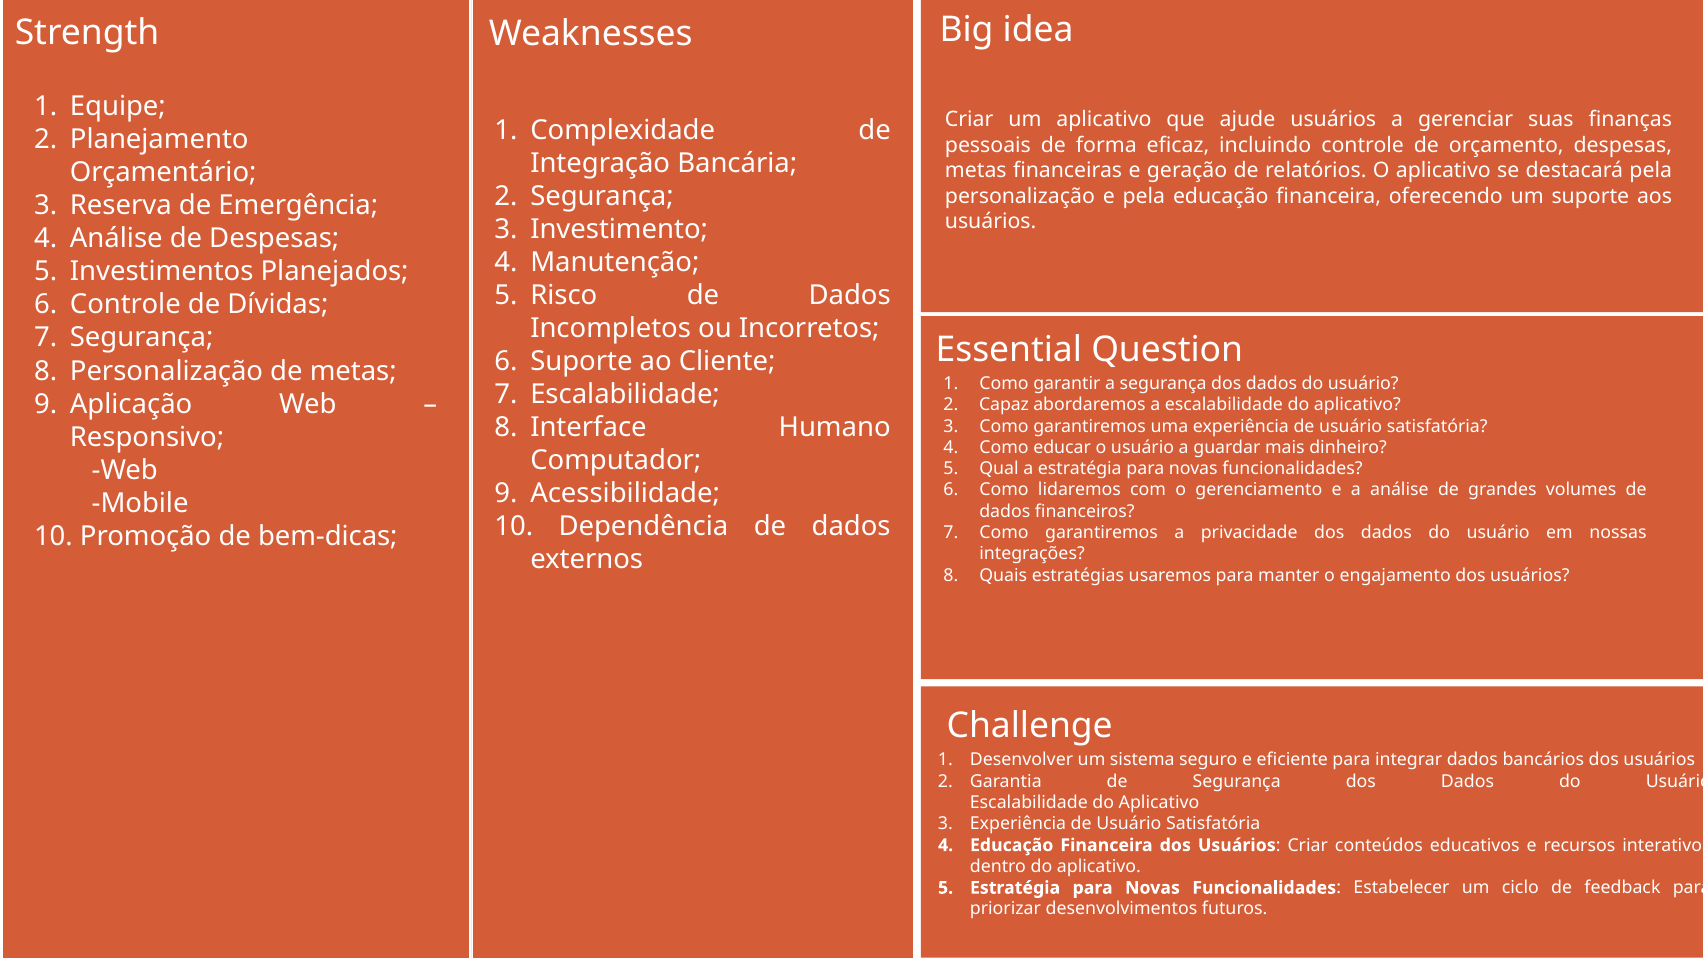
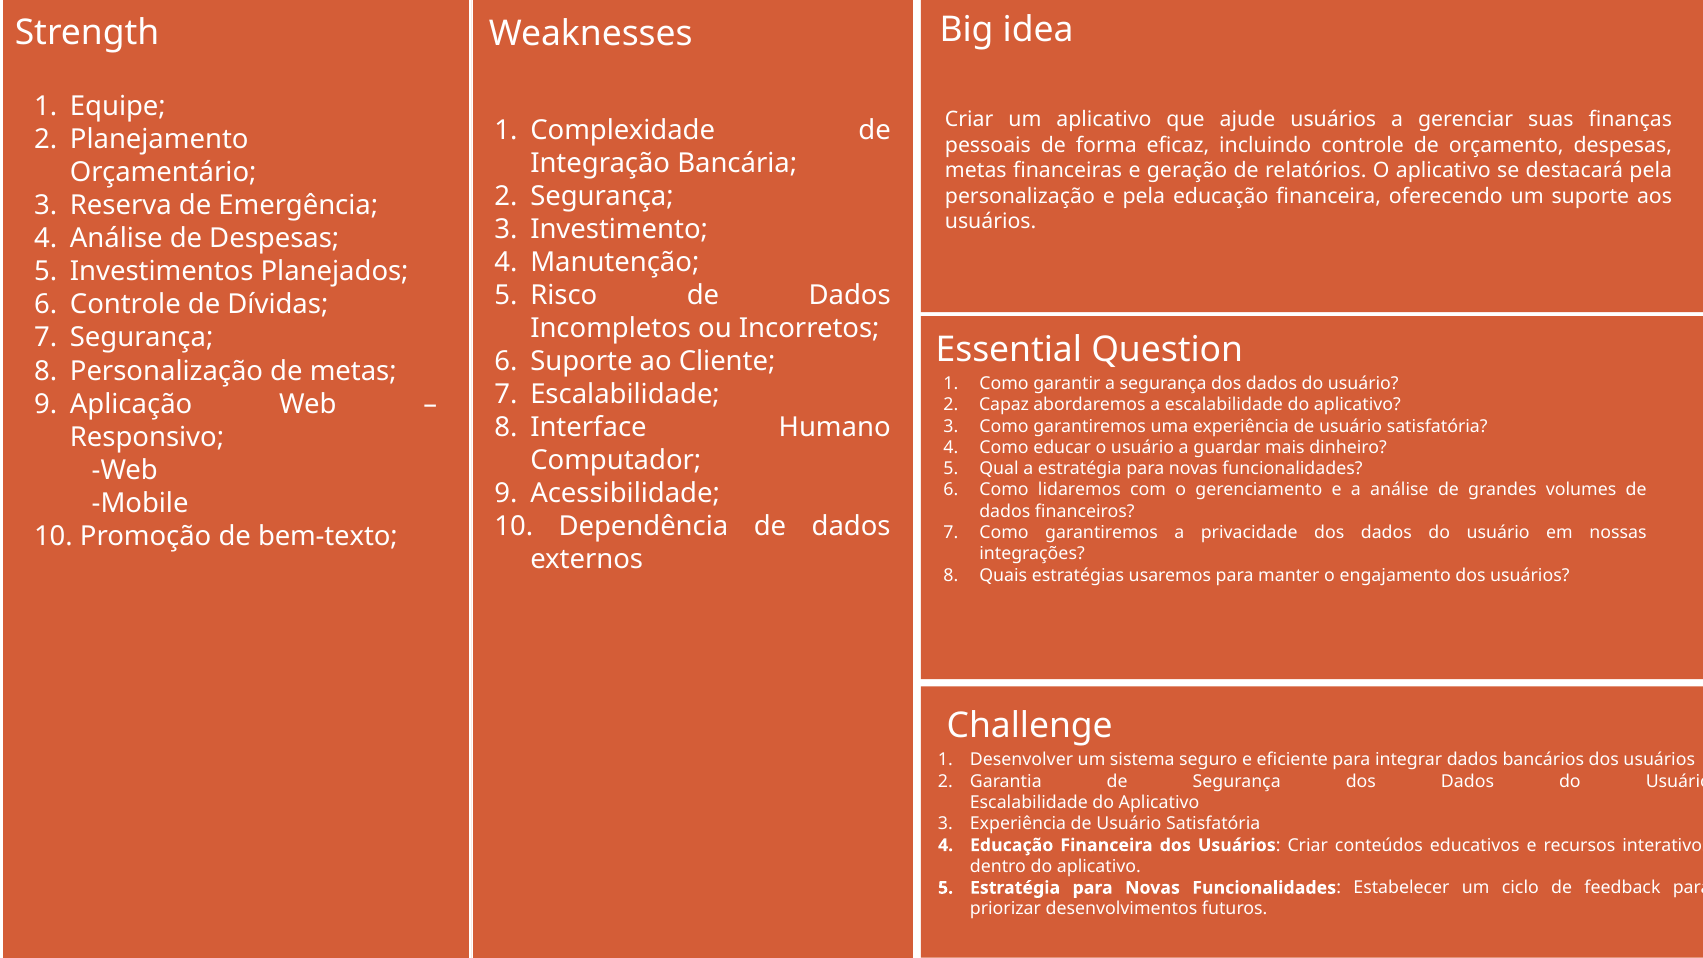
bem-dicas: bem-dicas -> bem-texto (328, 536)
